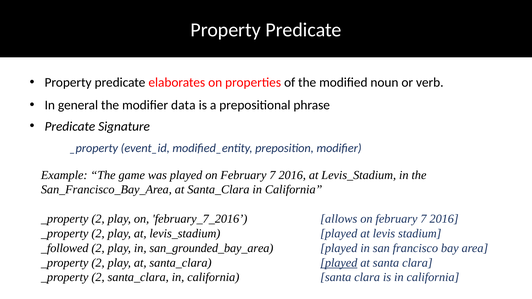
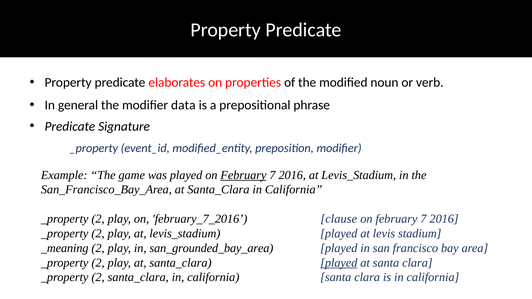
February underline: none -> present (243, 175)
allows: allows -> clause (339, 219)
_followed: _followed -> _meaning (65, 248)
